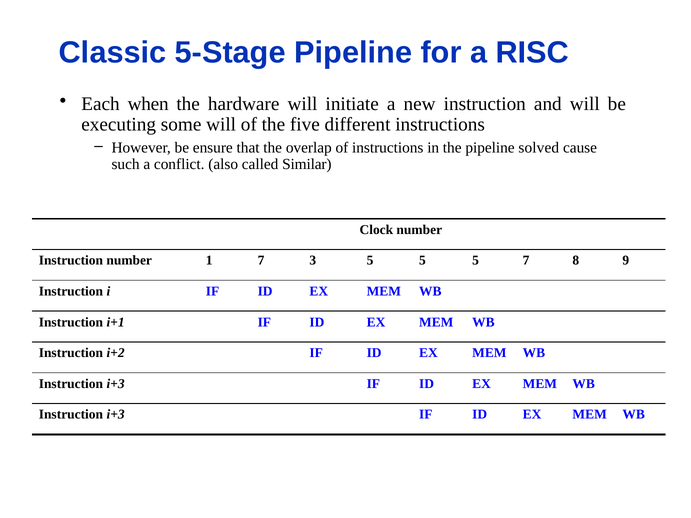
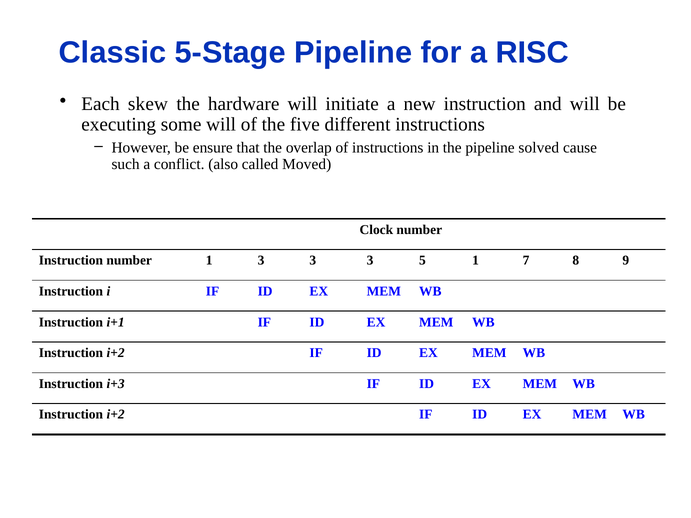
when: when -> skew (148, 104)
Similar: Similar -> Moved (307, 165)
1 7: 7 -> 3 (261, 261)
5: 5 -> 3 (370, 261)
5: 5 -> 1 (476, 261)
i+3: i+3 -> i+2 (116, 415)
